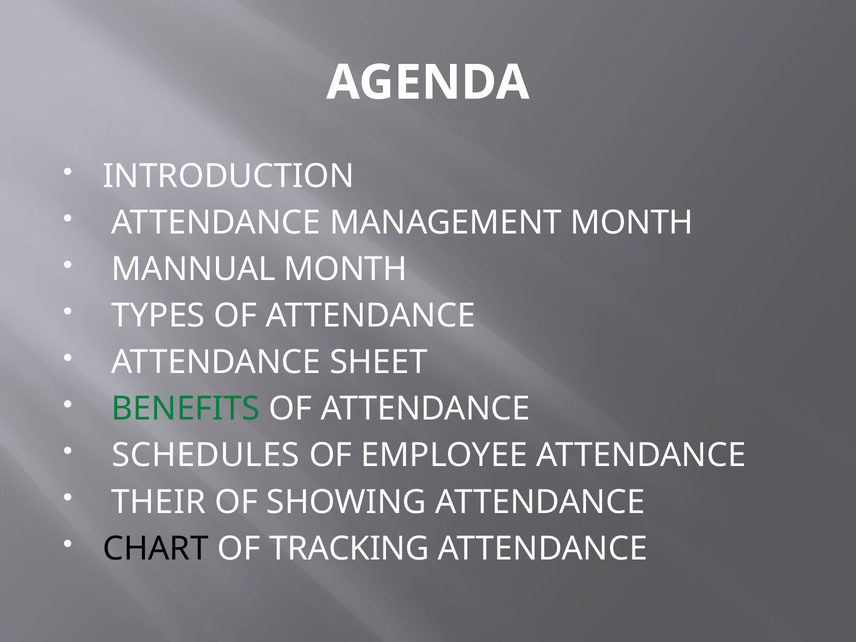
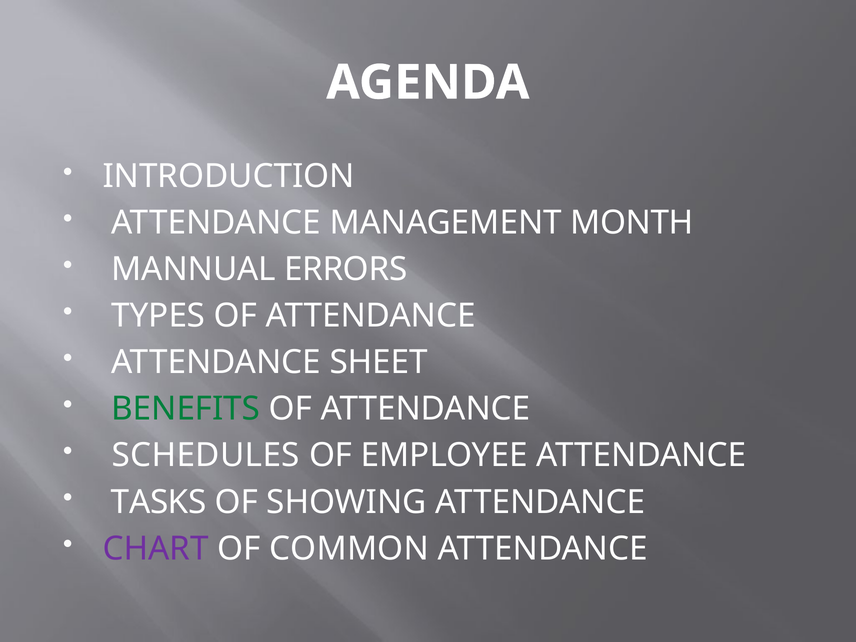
MANNUAL MONTH: MONTH -> ERRORS (346, 269)
THEIR: THEIR -> TASKS (159, 502)
CHART colour: black -> purple (156, 549)
TRACKING: TRACKING -> COMMON (349, 549)
